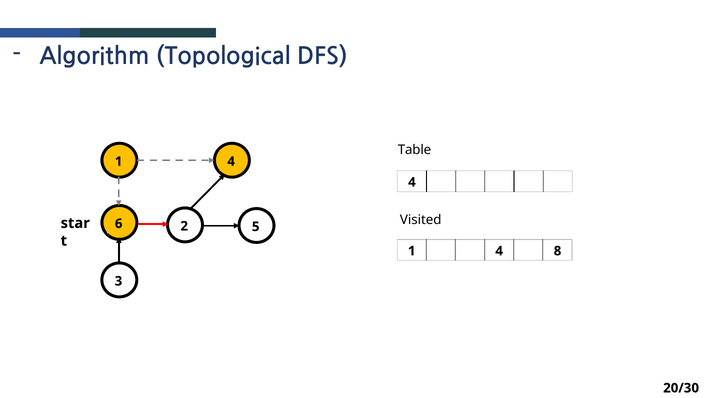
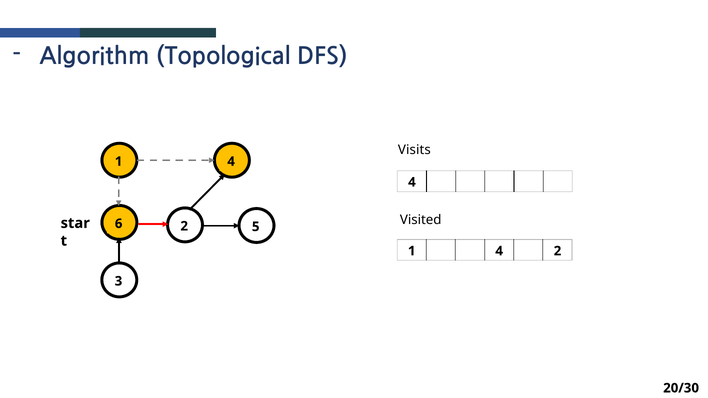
Table: Table -> Visits (414, 150)
4 8: 8 -> 2 (558, 251)
